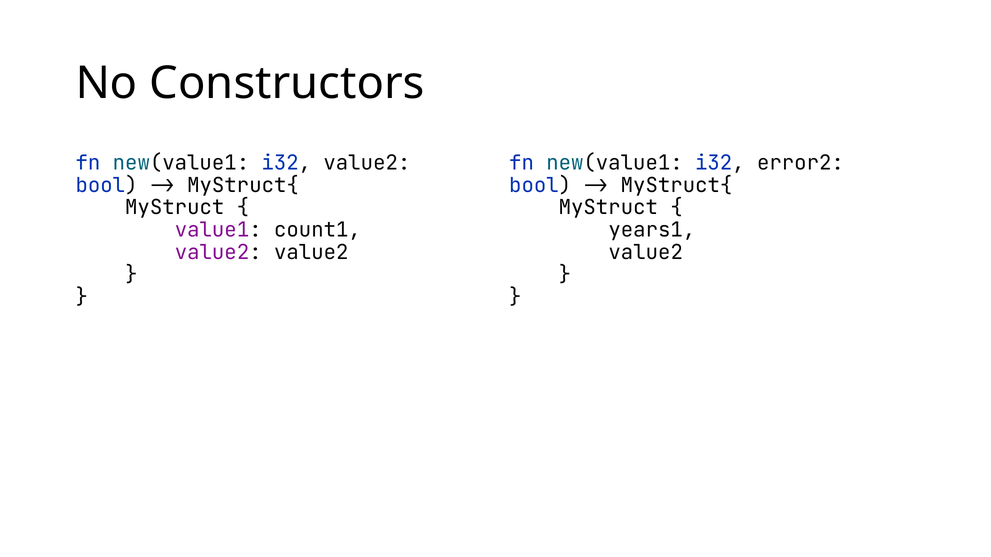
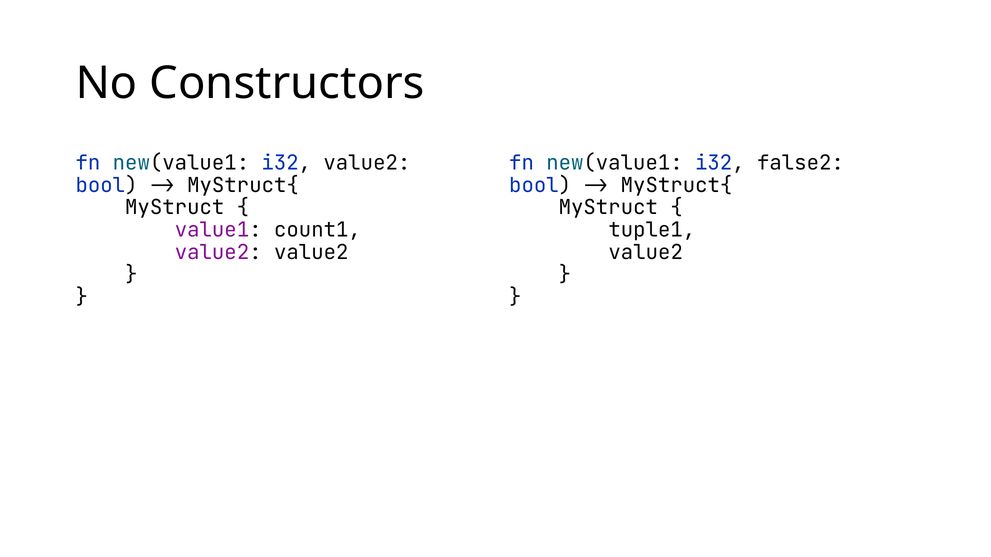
error2: error2 -> false2 (800, 163)
years1: years1 -> tuple1 (652, 230)
